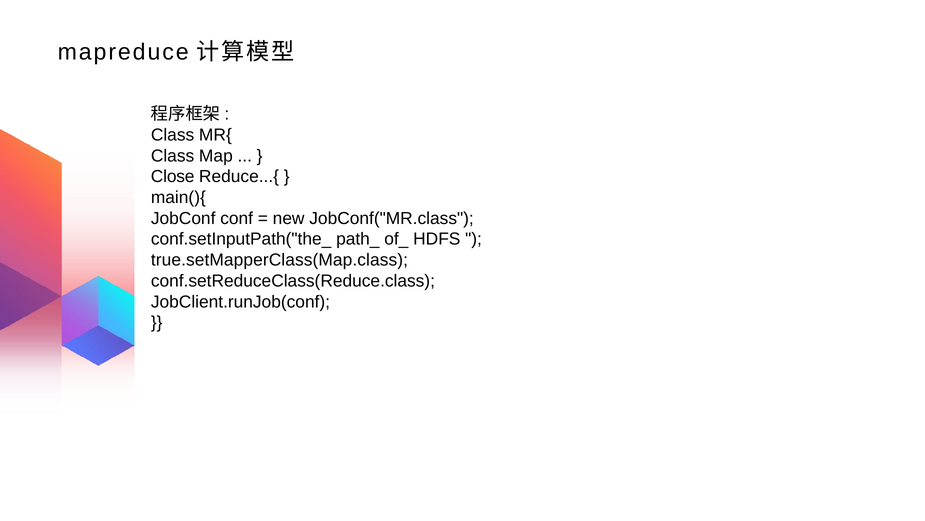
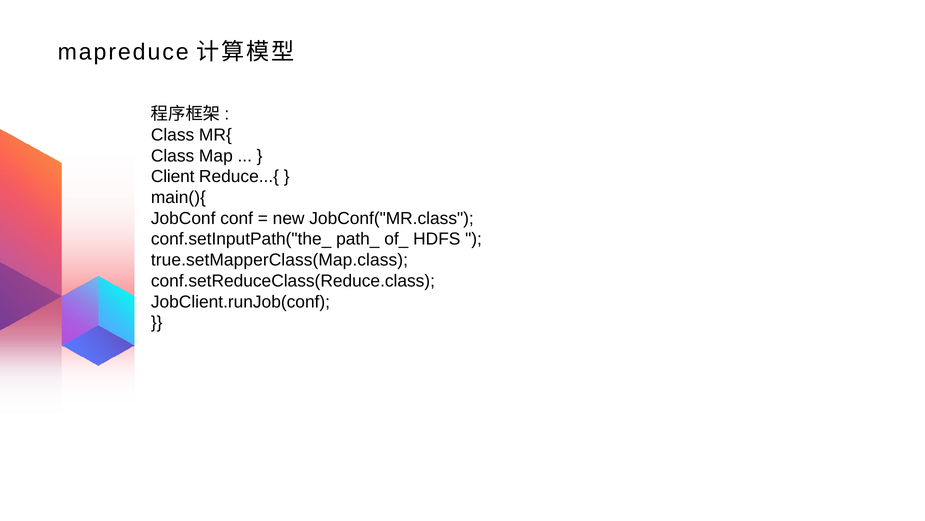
Close: Close -> Client (173, 177)
